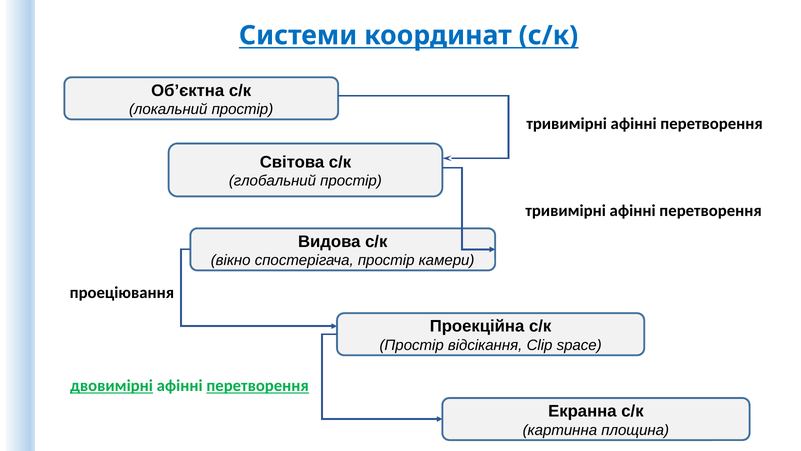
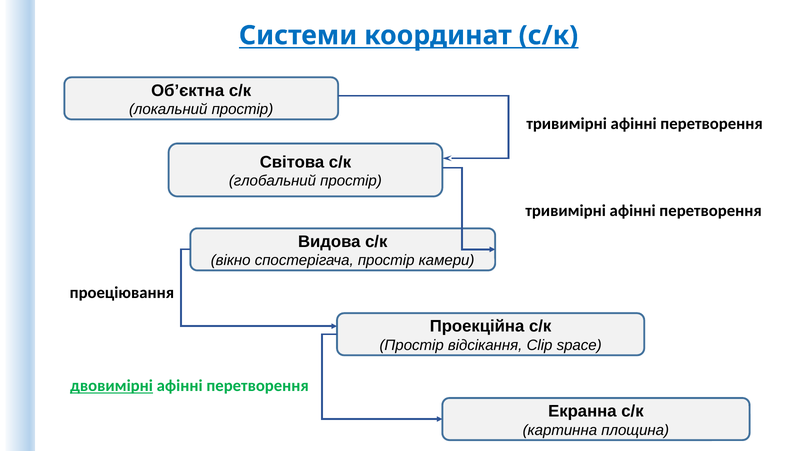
перетворення underline: present -> none (258, 385)
